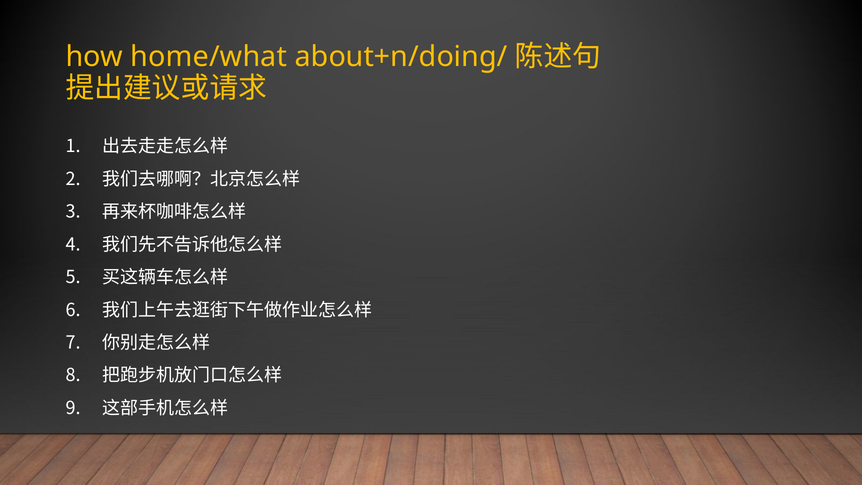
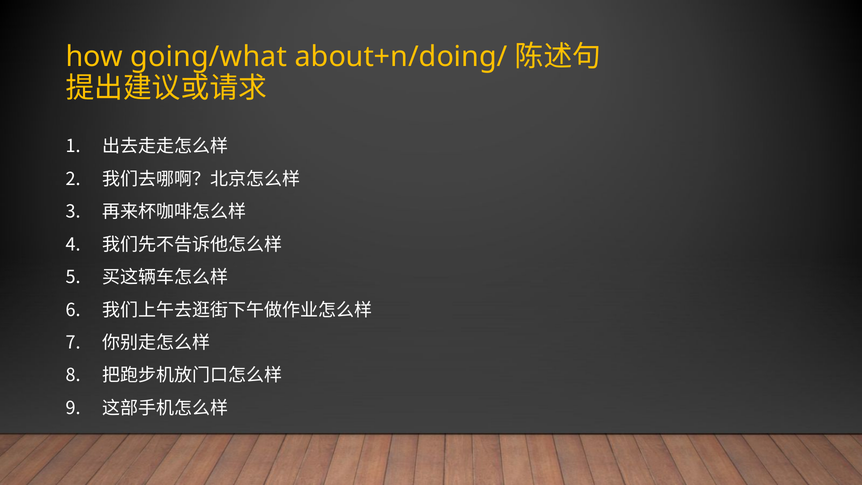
home/what: home/what -> going/what (209, 57)
